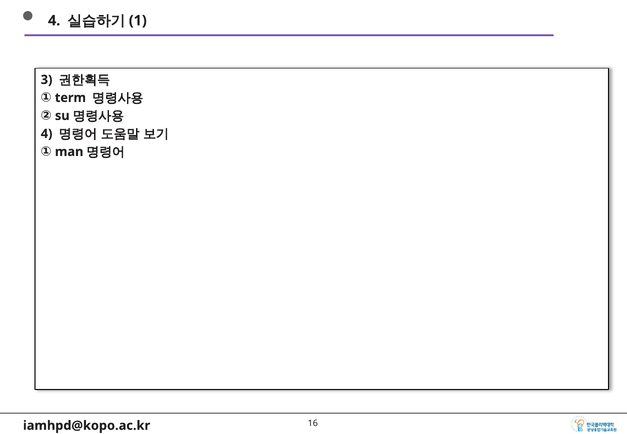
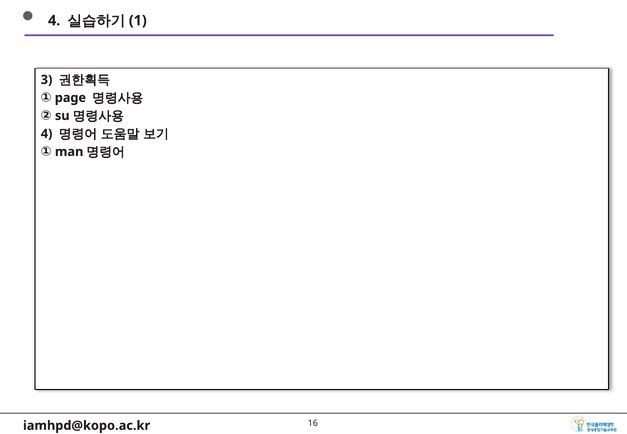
term: term -> page (70, 98)
